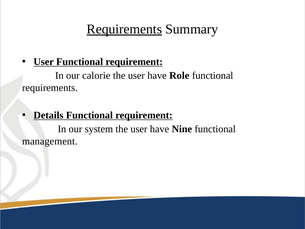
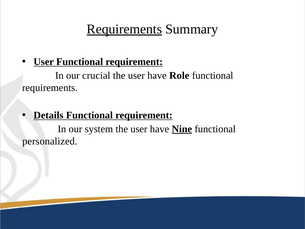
calorie: calorie -> crucial (96, 75)
Nine underline: none -> present (182, 129)
management: management -> personalized (50, 141)
